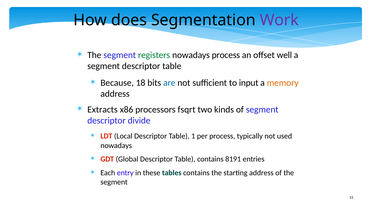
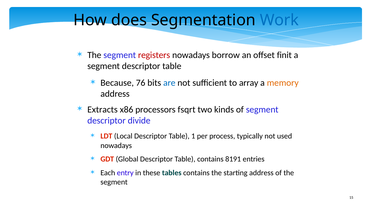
Work colour: purple -> blue (279, 20)
registers colour: green -> red (154, 55)
nowadays process: process -> borrow (226, 55)
well: well -> finit (284, 55)
18: 18 -> 76 (141, 83)
input: input -> array (249, 83)
